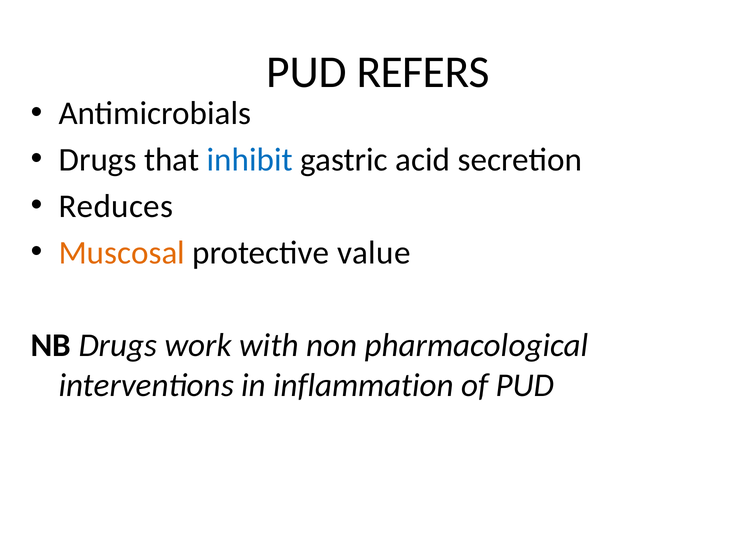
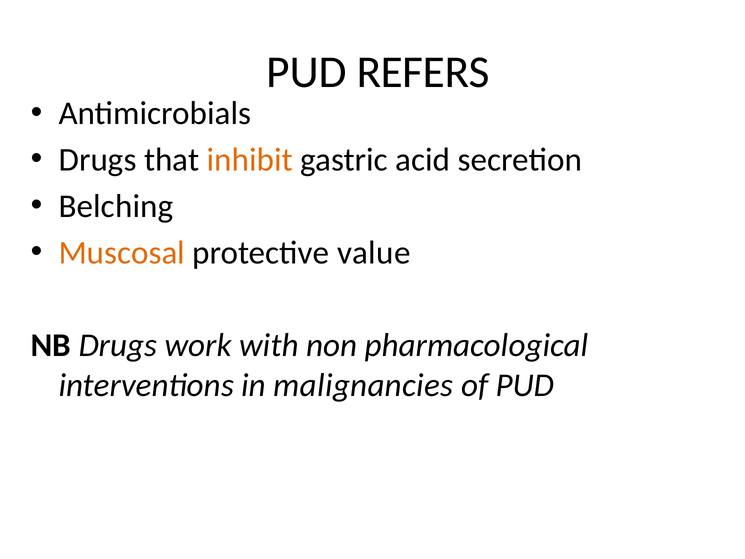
inhibit colour: blue -> orange (250, 160)
Reduces: Reduces -> Belching (116, 206)
inflammation: inflammation -> malignancies (363, 385)
